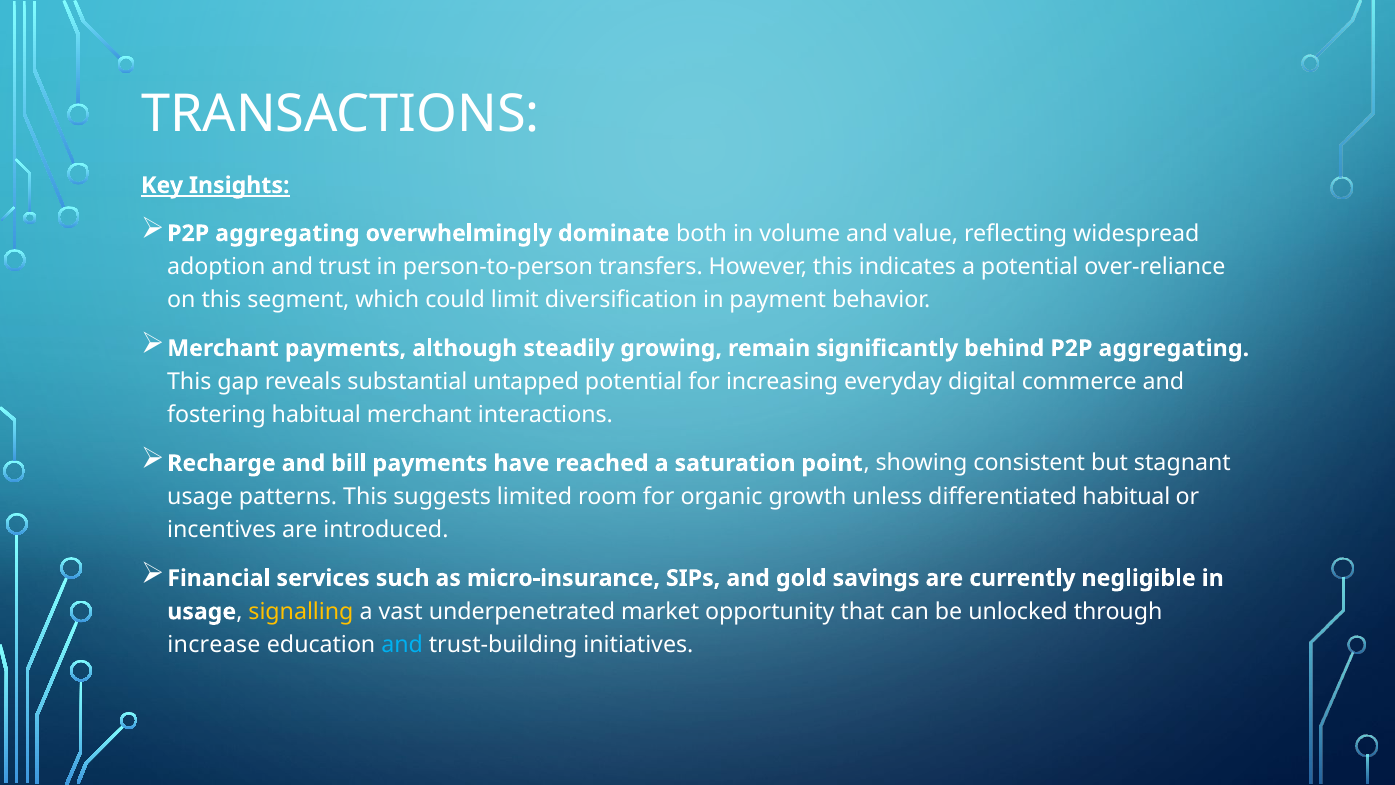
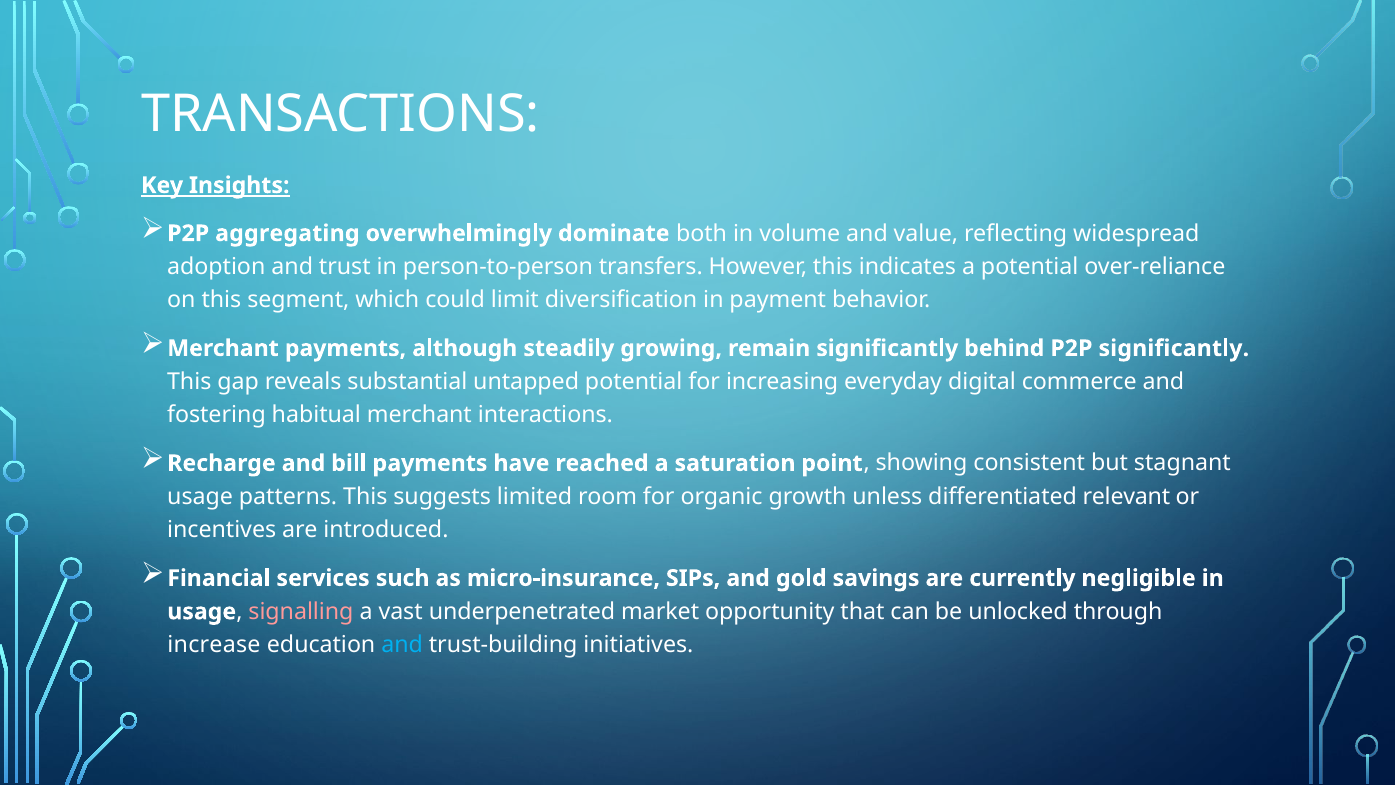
behind P2P aggregating: aggregating -> significantly (1174, 348)
differentiated habitual: habitual -> relevant (1126, 497)
signalling colour: yellow -> pink (301, 611)
